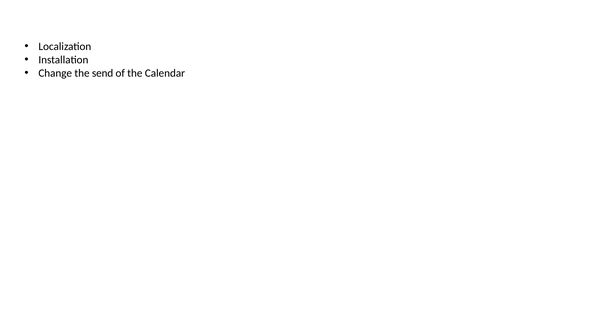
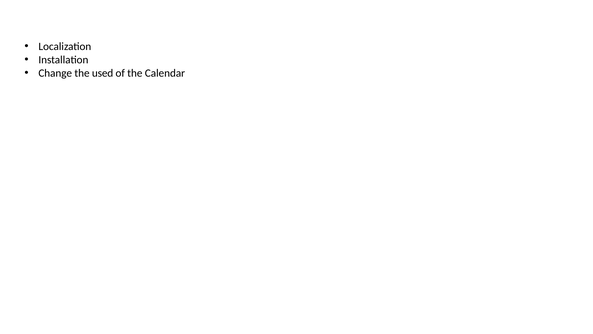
send: send -> used (103, 73)
